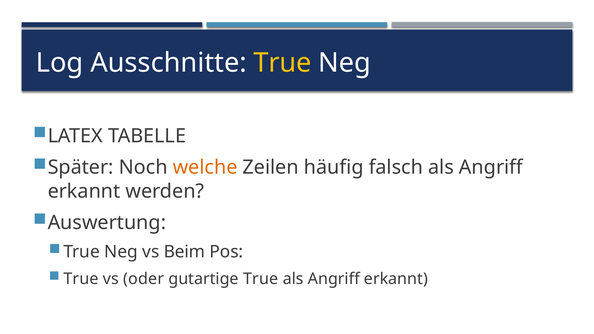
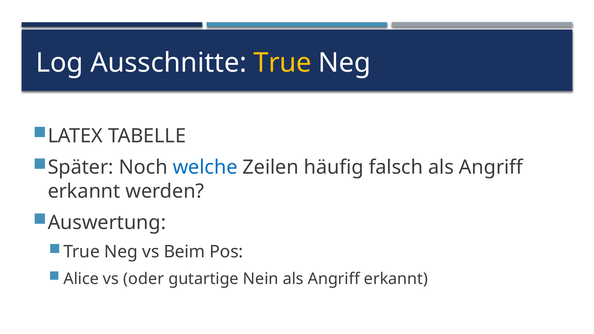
welche colour: orange -> blue (205, 167)
True: True -> Alice (81, 279)
gutartige True: True -> Nein (261, 279)
